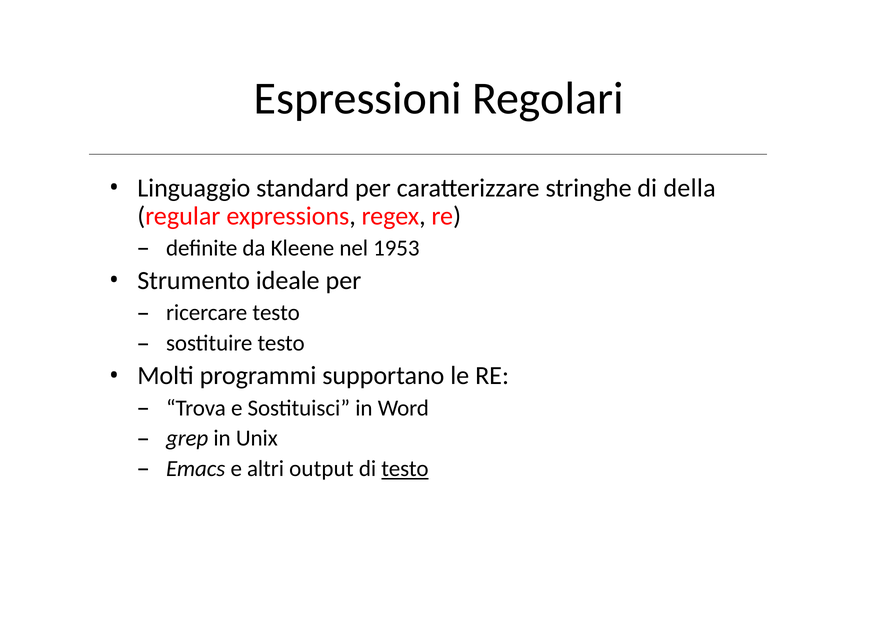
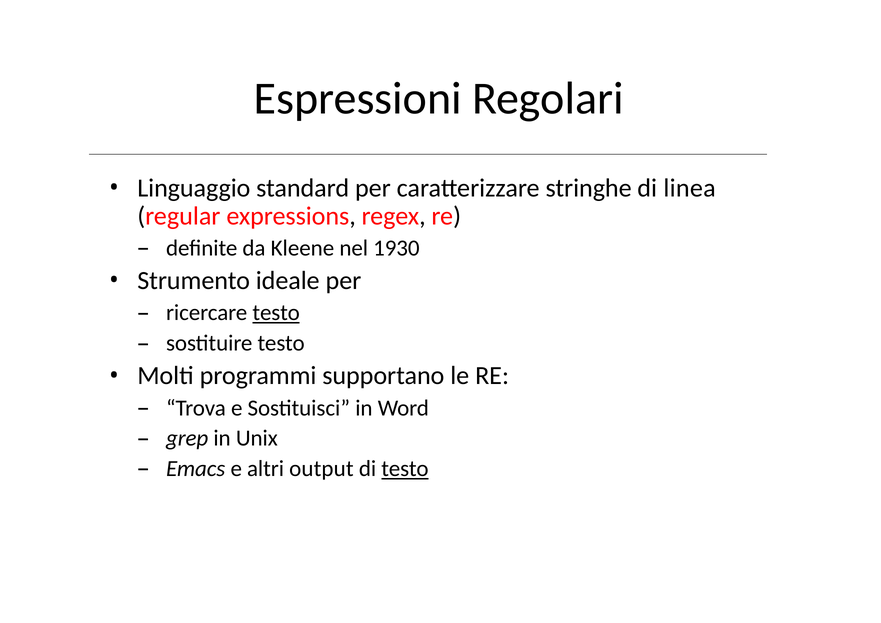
della: della -> linea (690, 188)
1953: 1953 -> 1930 (396, 248)
testo underline: none -> present (276, 313)
